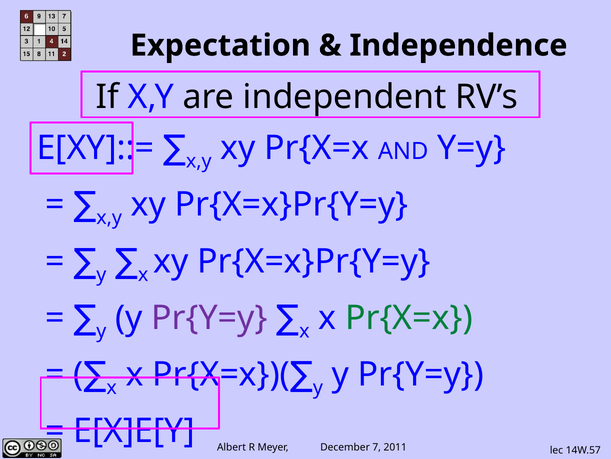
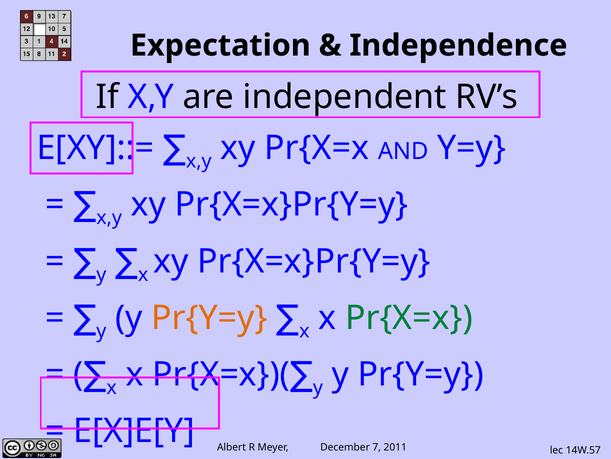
Pr{Y=y colour: purple -> orange (209, 317)
